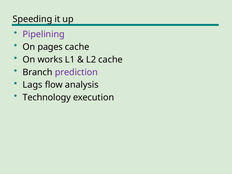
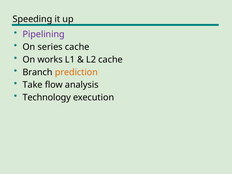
pages: pages -> series (50, 47)
prediction colour: purple -> orange (76, 72)
Lags: Lags -> Take (33, 85)
